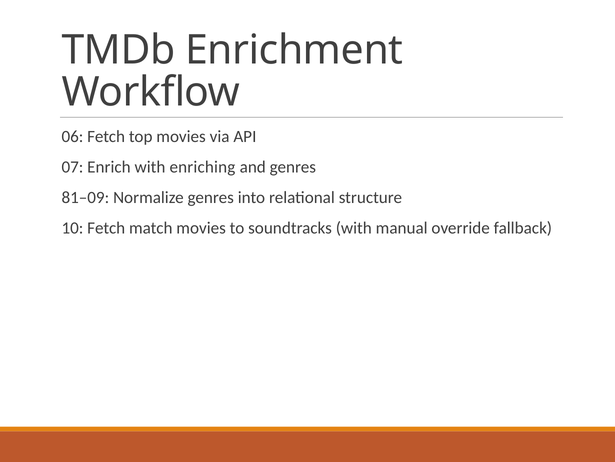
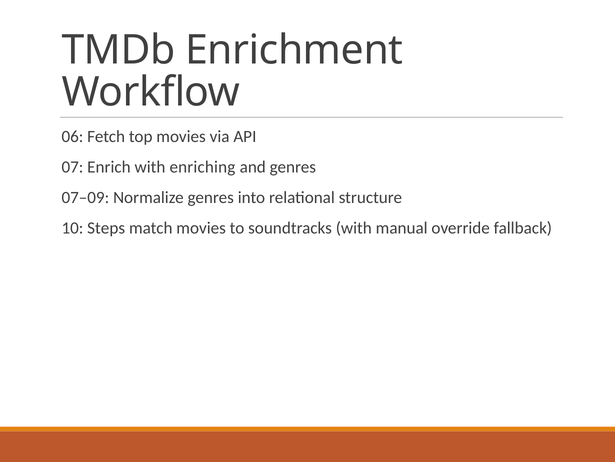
81–09: 81–09 -> 07–09 (85, 197)
10 Fetch: Fetch -> Steps (106, 228)
